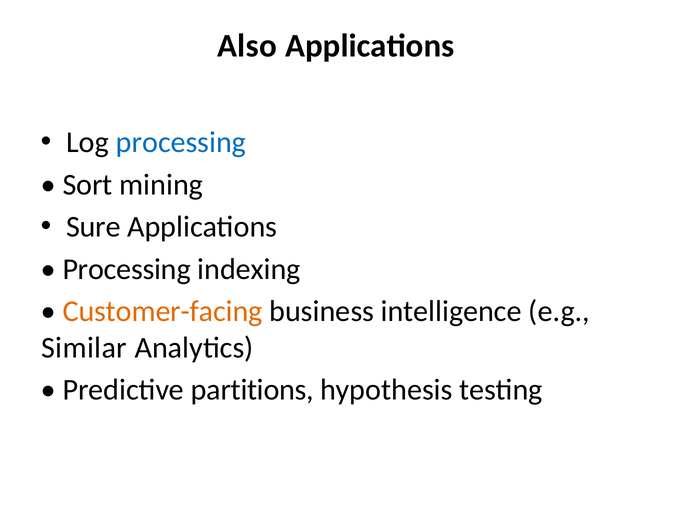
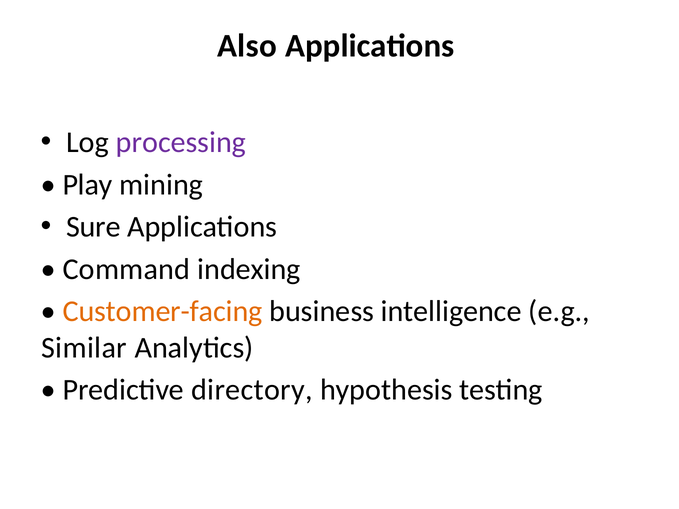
processing colour: blue -> purple (181, 142)
Sort: Sort -> Play (88, 185)
Processing: Processing -> Command (126, 269)
partitions: partitions -> directory (252, 390)
